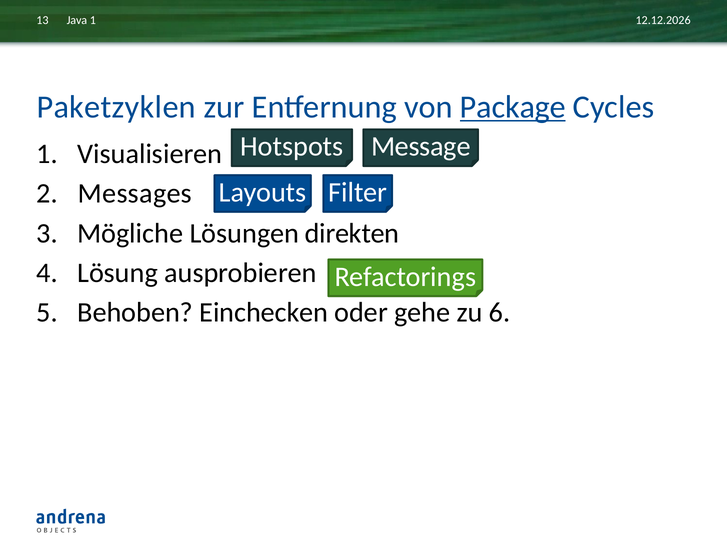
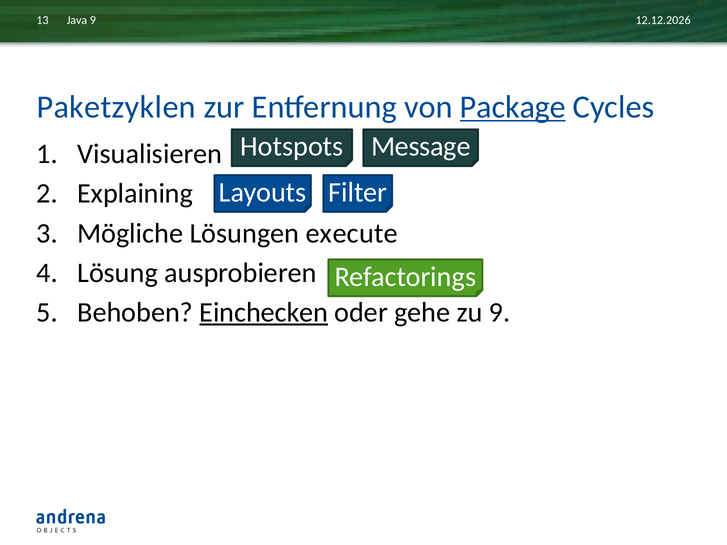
Java 1: 1 -> 9 (93, 20)
Messages: Messages -> Explaining (135, 194)
direkten: direkten -> execute (352, 233)
Einchecken underline: none -> present (264, 313)
zu 6: 6 -> 9 (499, 313)
